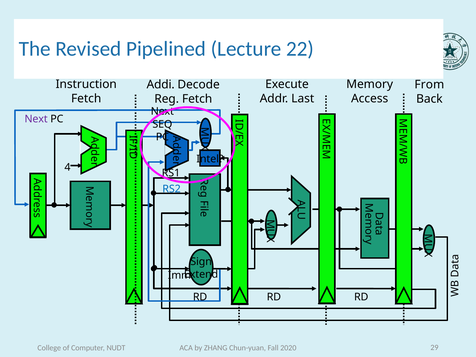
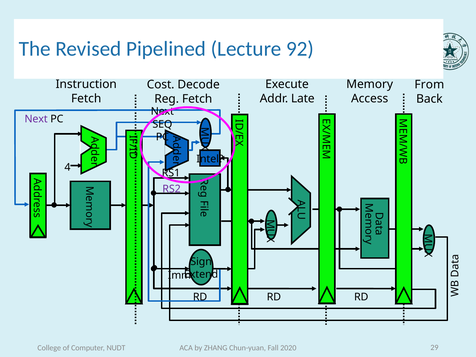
22: 22 -> 92 (300, 49)
Addi: Addi -> Cost (161, 85)
Last: Last -> Late (303, 99)
RS2 colour: blue -> purple (172, 189)
